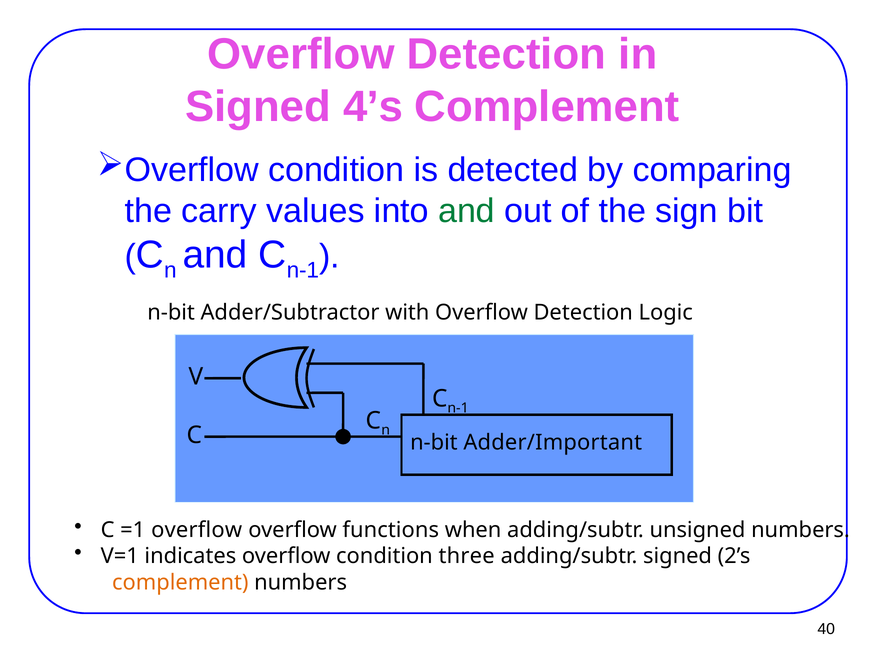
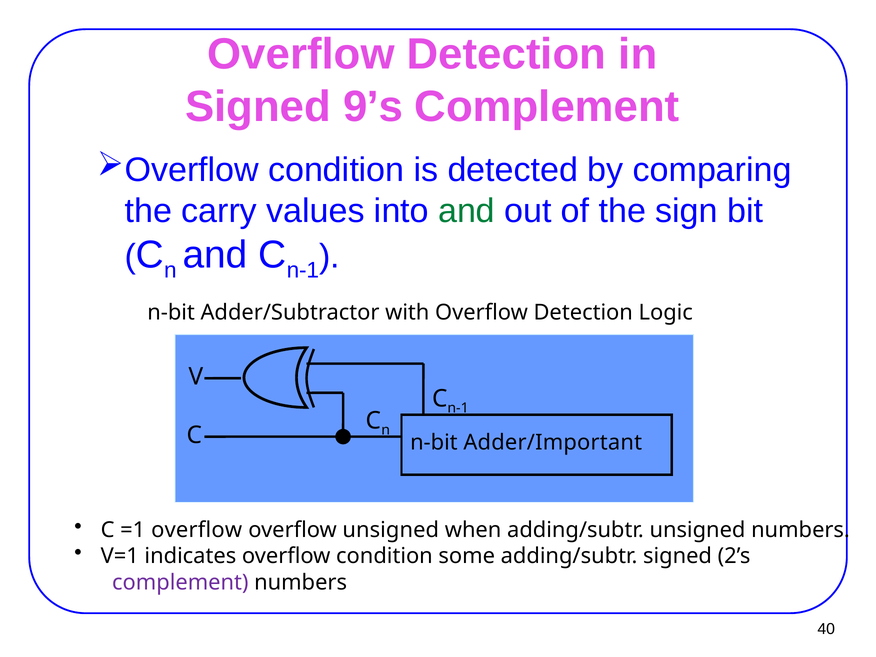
4’s: 4’s -> 9’s (373, 107)
overflow functions: functions -> unsigned (391, 530)
three: three -> some (467, 556)
complement colour: orange -> purple (180, 583)
